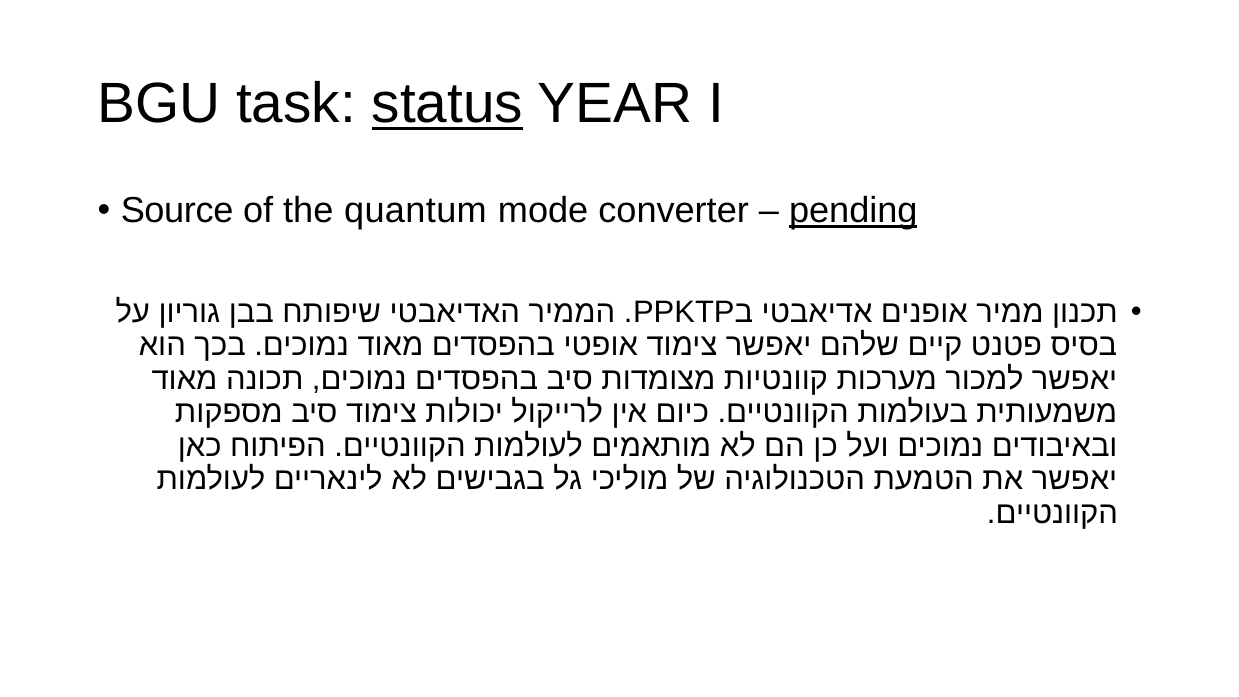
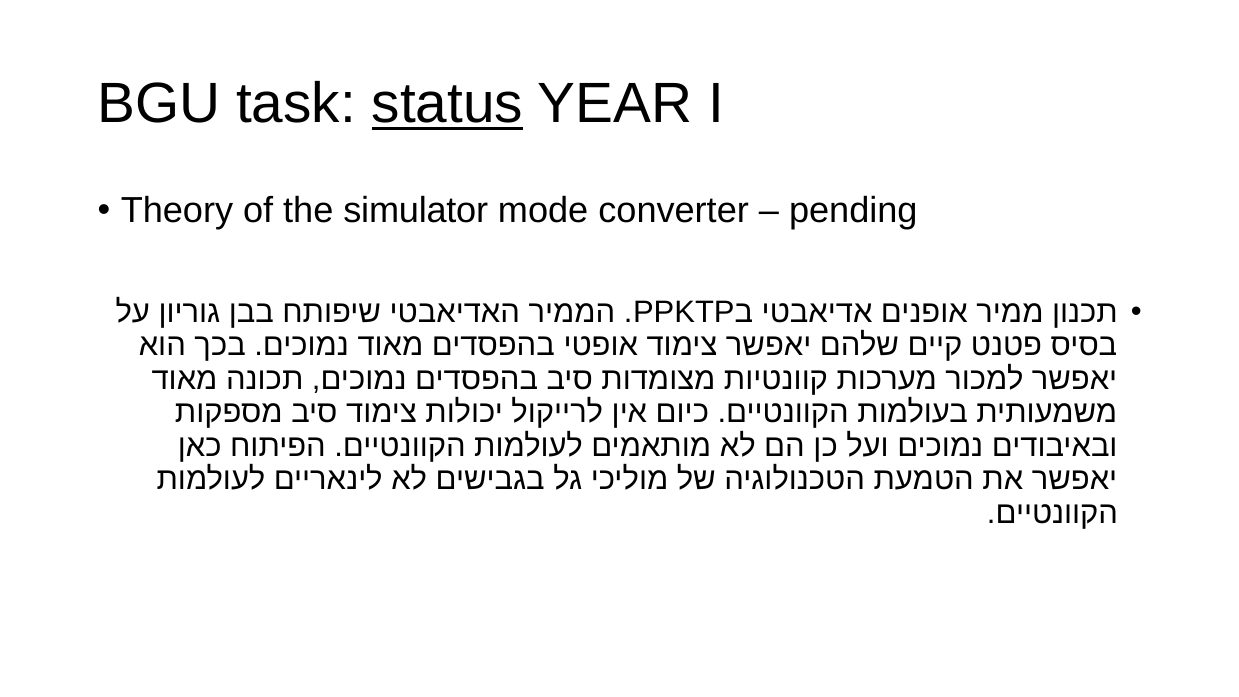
Source: Source -> Theory (177, 211)
quantum: quantum -> simulator (416, 211)
pending underline: present -> none (853, 211)
